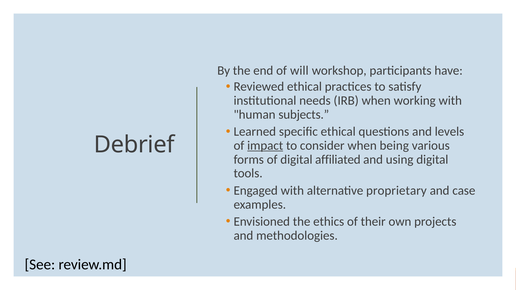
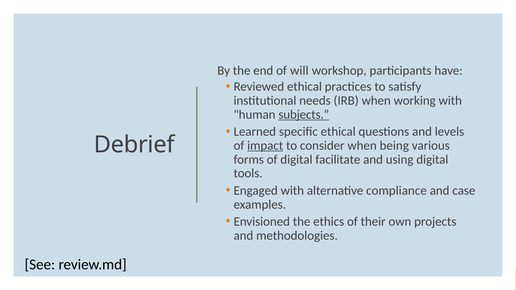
subjects underline: none -> present (304, 115)
affiliated: affiliated -> facilitate (338, 160)
proprietary: proprietary -> compliance (396, 191)
